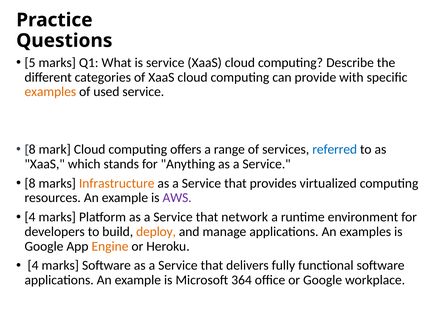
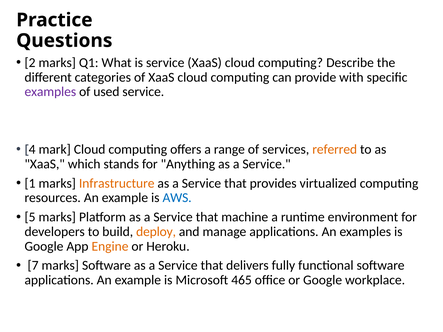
5: 5 -> 2 (30, 63)
examples colour: orange -> purple (50, 92)
8: 8 -> 4 (32, 150)
referred colour: blue -> orange (335, 150)
8: 8 -> 1 (30, 183)
AWS colour: purple -> blue (177, 198)
4: 4 -> 5 (30, 217)
network: network -> machine (245, 217)
4: 4 -> 7 (33, 266)
364: 364 -> 465 (242, 280)
